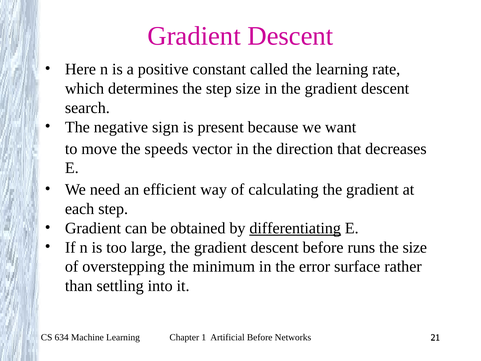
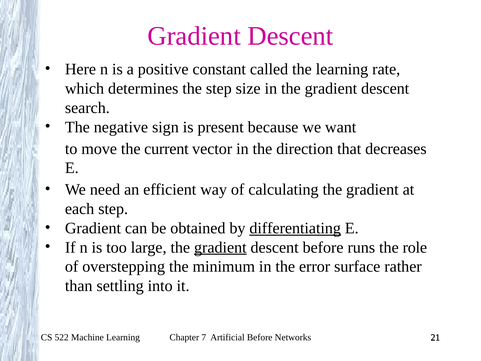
speeds: speeds -> current (166, 149)
gradient underline: none -> present (220, 247)
the size: size -> role (415, 247)
634: 634 -> 522 (62, 337)
1: 1 -> 7 (204, 337)
